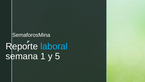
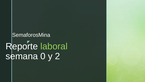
laboral colour: light blue -> light green (54, 46)
1: 1 -> 0 (43, 56)
5: 5 -> 2 (58, 56)
